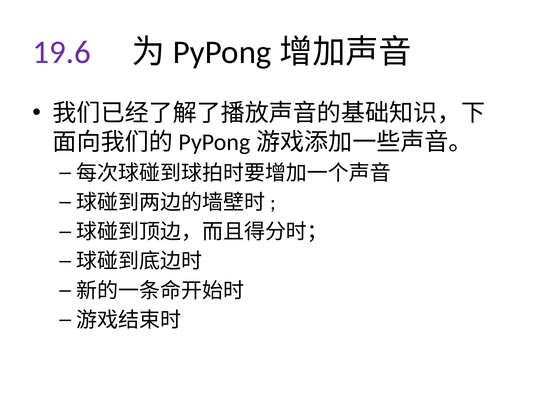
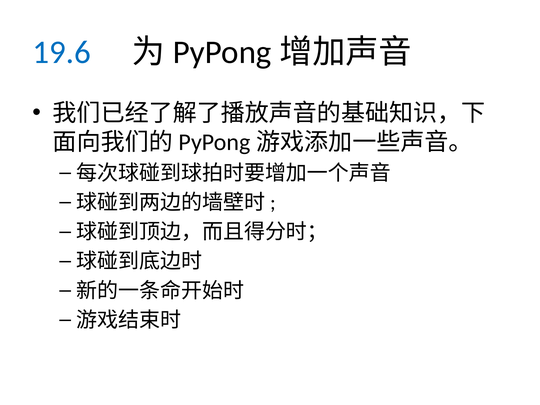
19.6 colour: purple -> blue (62, 52)
